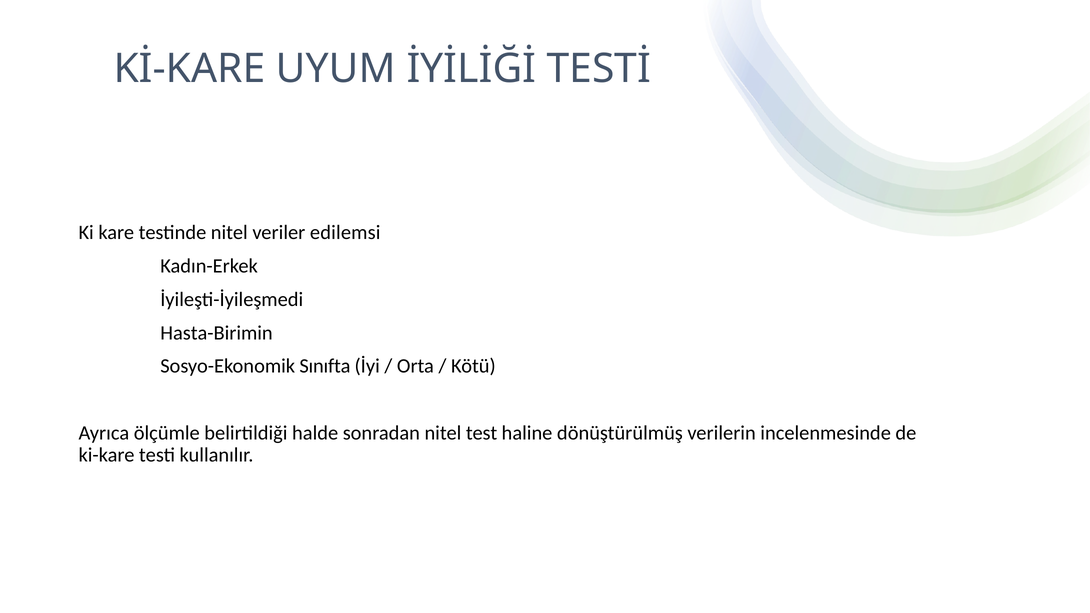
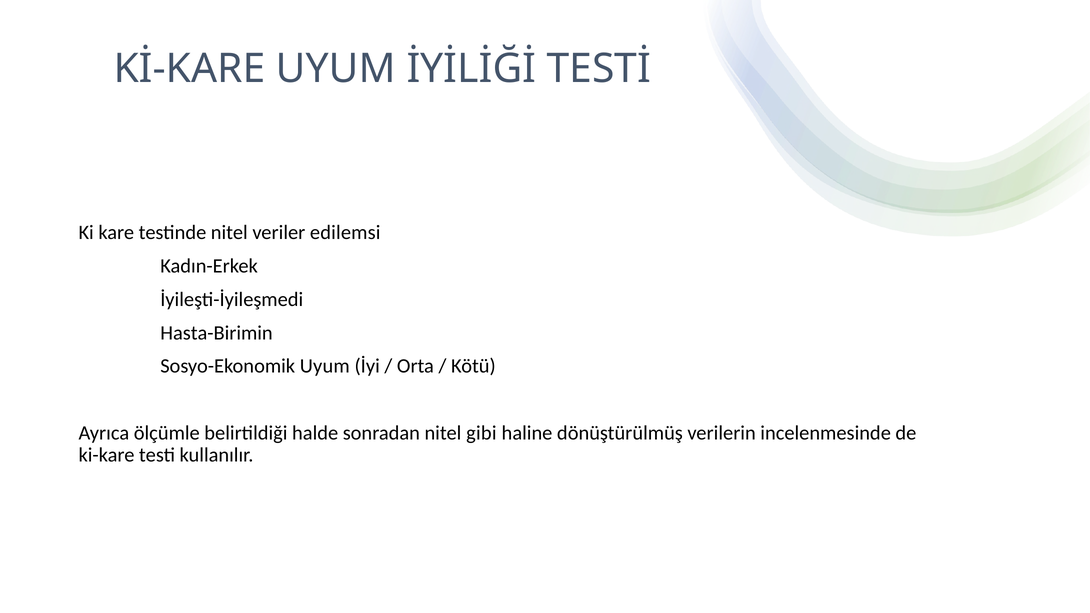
Sosyo-Ekonomik Sınıfta: Sınıfta -> Uyum (325, 366)
test: test -> gibi (481, 433)
